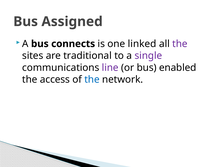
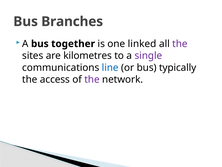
Assigned: Assigned -> Branches (72, 21)
connects: connects -> together (73, 44)
traditional: traditional -> kilometres (88, 56)
line colour: purple -> blue (110, 67)
enabled: enabled -> typically (178, 67)
the colour: blue -> purple (92, 79)
